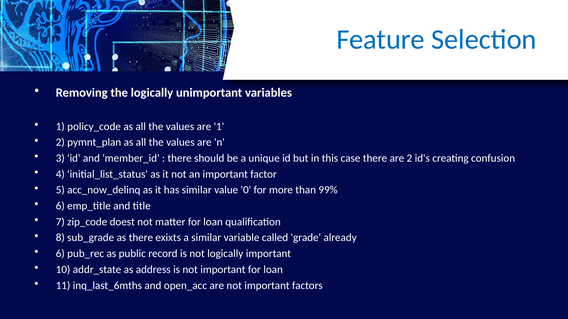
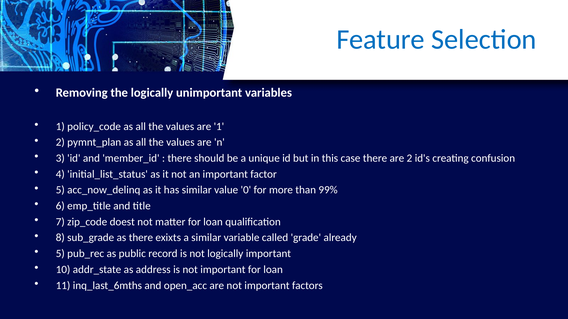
6: 6 -> 5 (60, 254)
